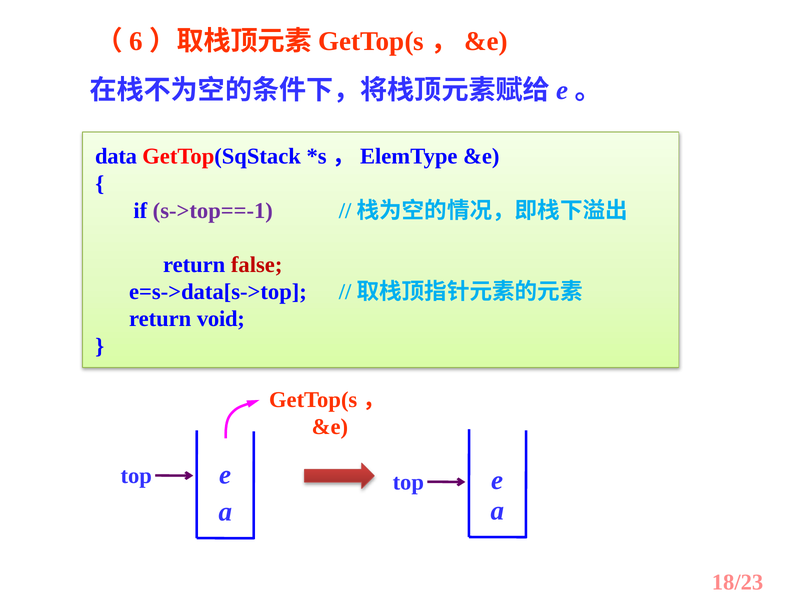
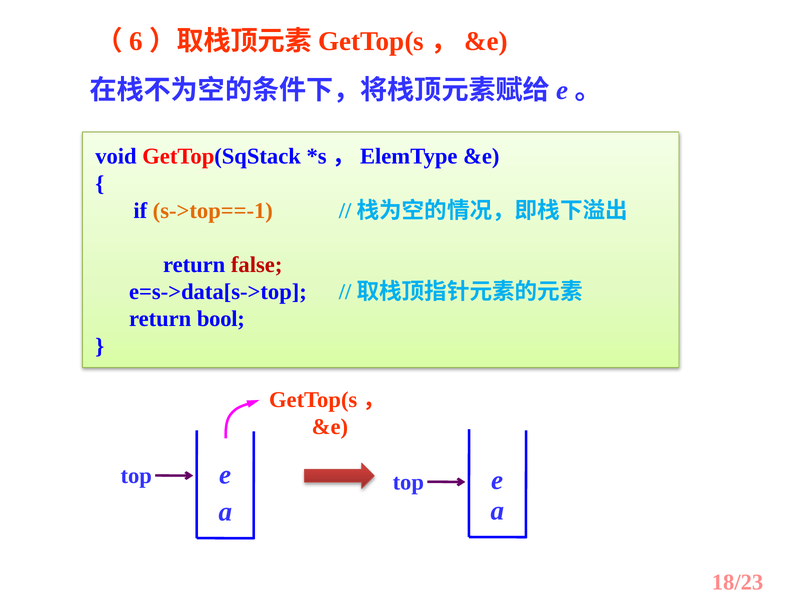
data: data -> void (116, 157)
s->top==-1 colour: purple -> orange (213, 211)
void: void -> bool (221, 319)
